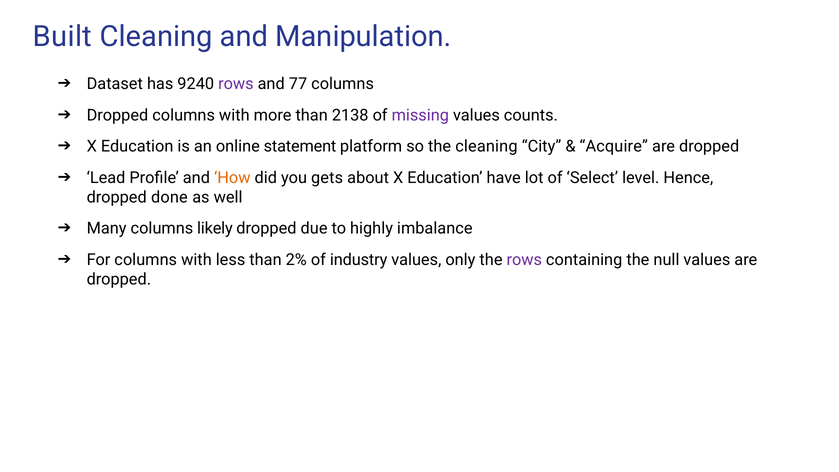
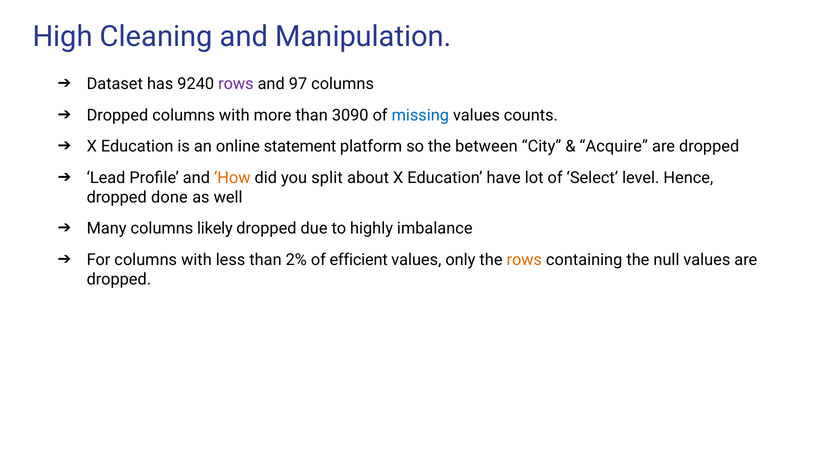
Built: Built -> High (63, 37)
77: 77 -> 97 (298, 84)
2138: 2138 -> 3090 (350, 115)
missing colour: purple -> blue (420, 115)
the cleaning: cleaning -> between (486, 146)
gets: gets -> split (327, 178)
industry: industry -> efficient (359, 260)
rows colour: purple -> orange (524, 260)
